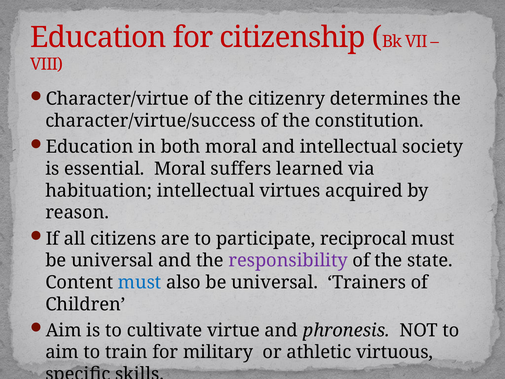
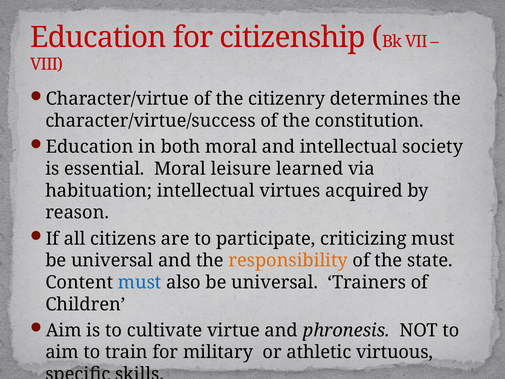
suffers: suffers -> leisure (241, 169)
reciprocal: reciprocal -> criticizing (363, 239)
responsibility colour: purple -> orange (288, 260)
